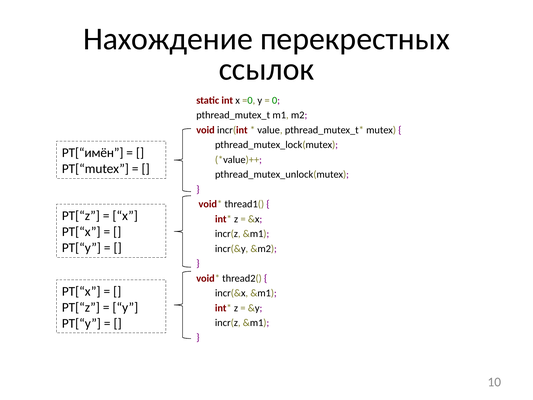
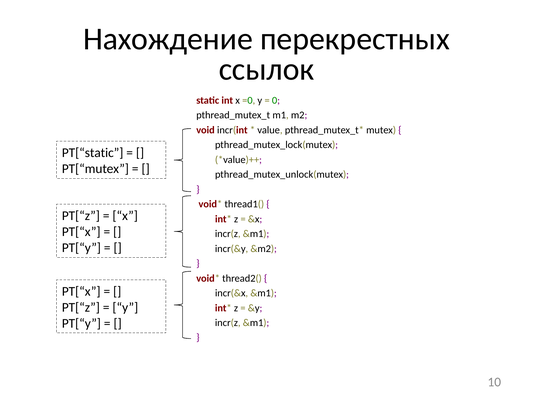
PT[“имён: PT[“имён -> PT[“static (93, 153)
